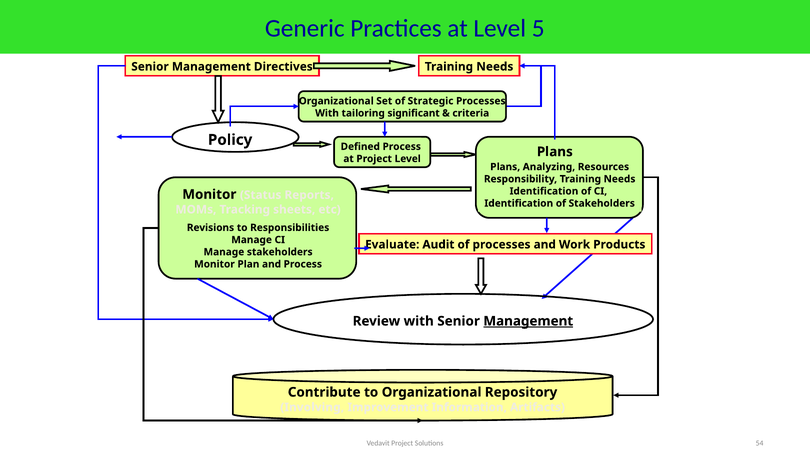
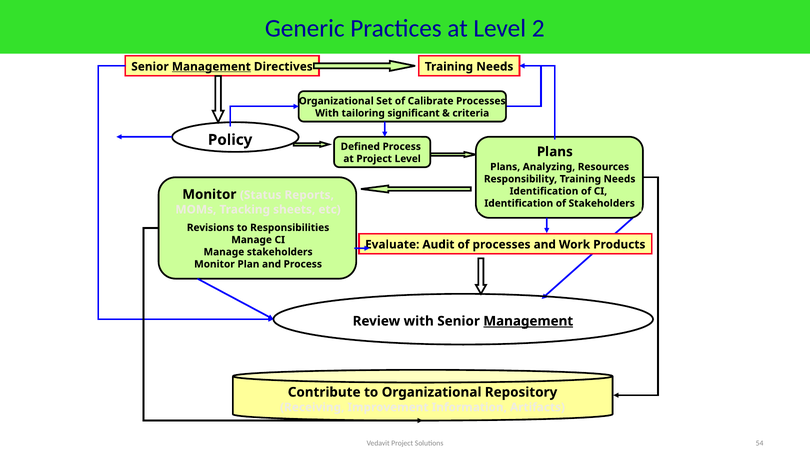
5: 5 -> 2 (538, 29)
Management underline: none -> present (211, 67)
Strategic: Strategic -> Calibrate (431, 101)
Involving: Involving -> Receiving (312, 407)
